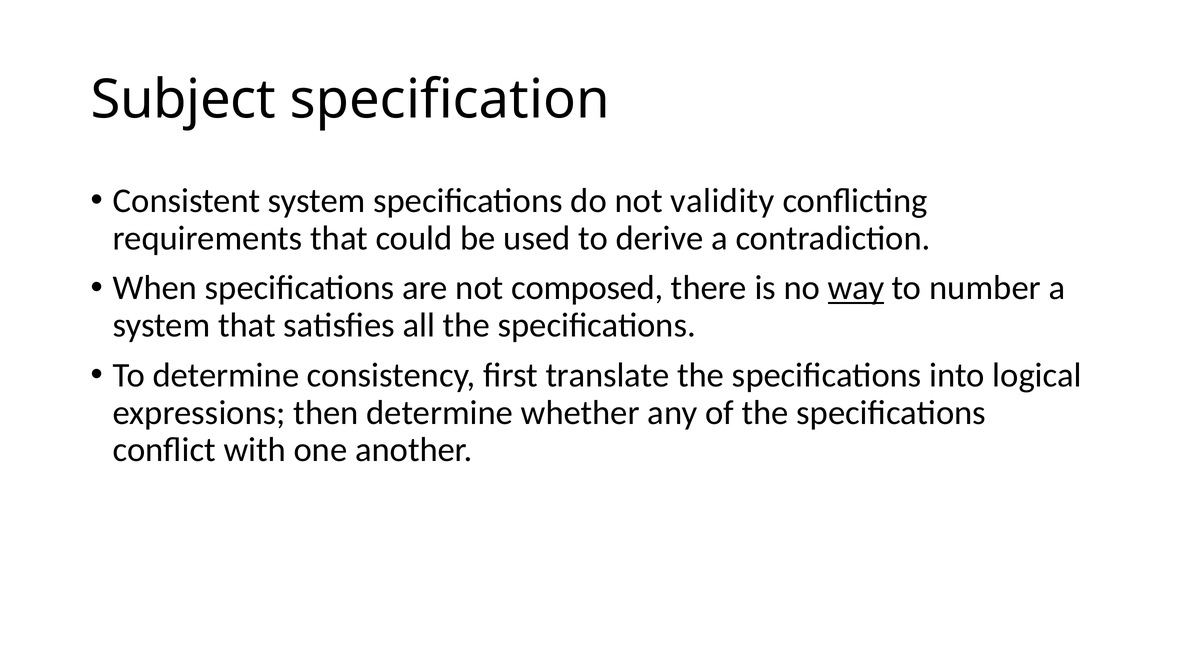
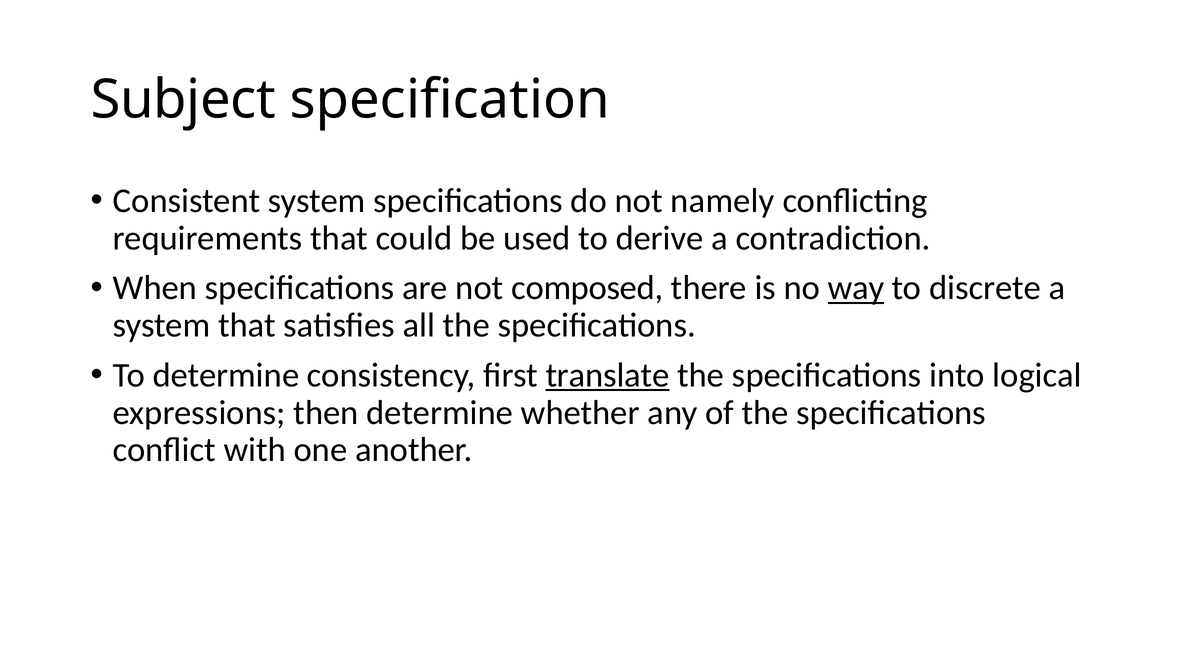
validity: validity -> namely (723, 201)
number: number -> discrete (985, 288)
translate underline: none -> present (608, 375)
